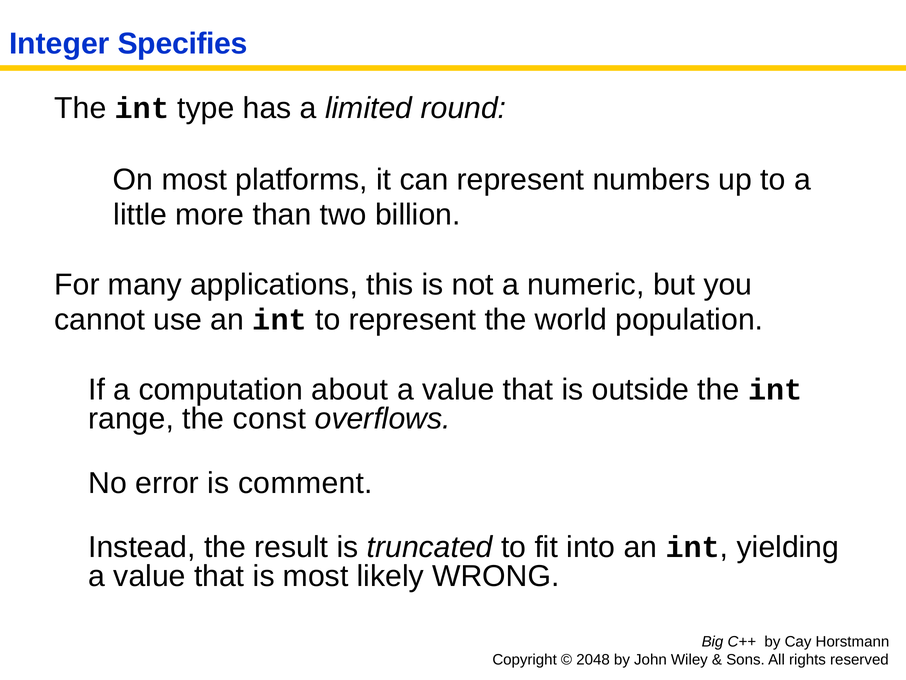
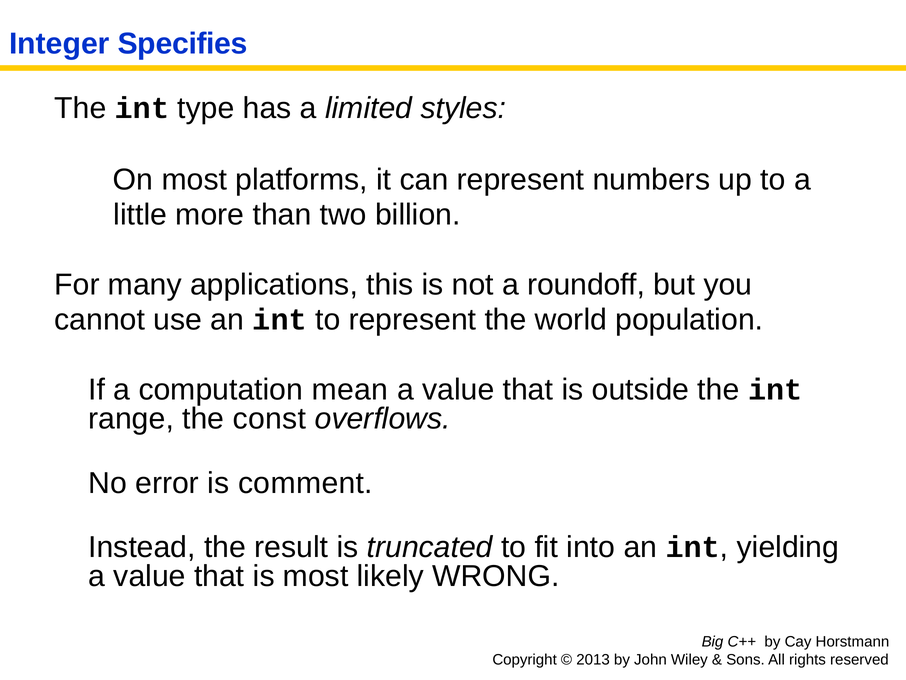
round: round -> styles (463, 108)
numeric: numeric -> roundoff (586, 285)
about: about -> mean (350, 390)
2048: 2048 -> 2013 (593, 659)
